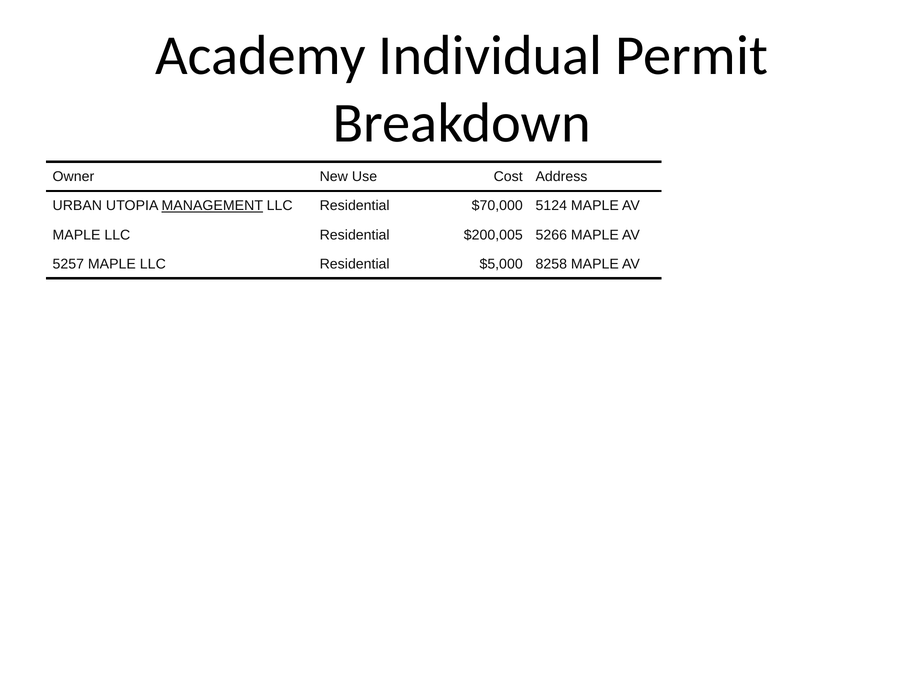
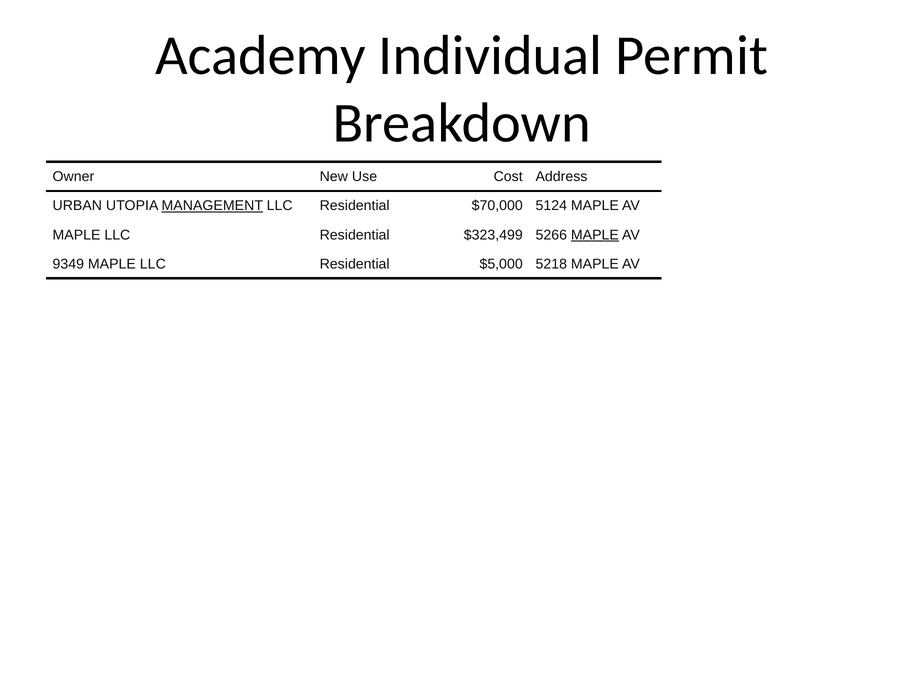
$200,005: $200,005 -> $323,499 (493, 235)
MAPLE underline: none -> present (595, 235)
5257: 5257 -> 9349 (68, 264)
8258: 8258 -> 5218 (551, 264)
